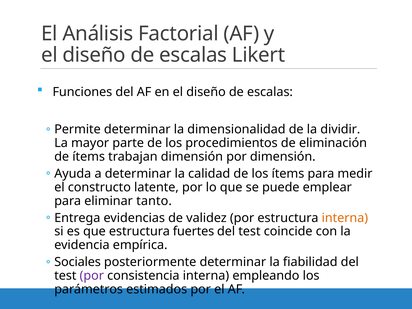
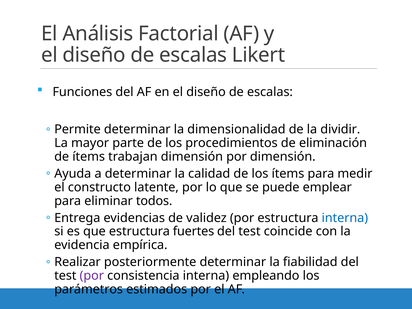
tanto: tanto -> todos (154, 201)
interna colour: orange -> blue (345, 218)
Sociales: Sociales -> Realizar (78, 262)
